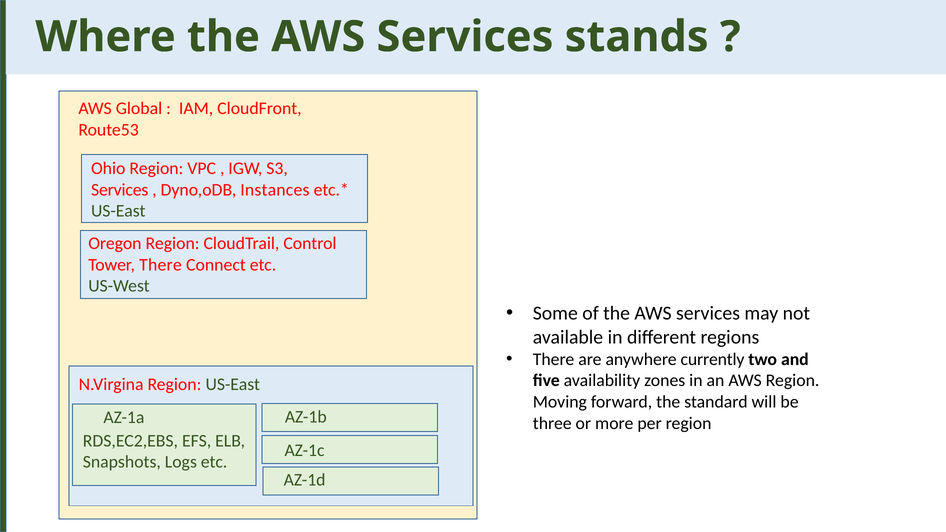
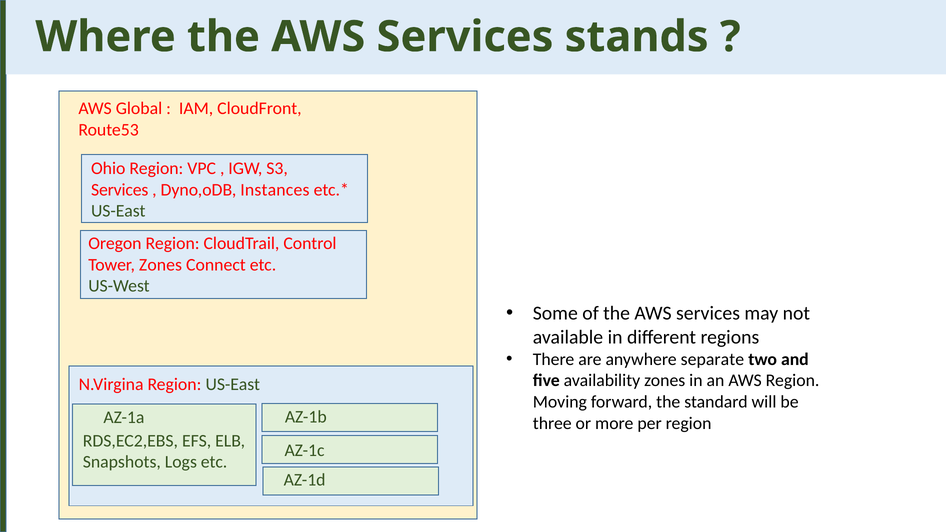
Tower There: There -> Zones (161, 265)
currently: currently -> separate (712, 359)
